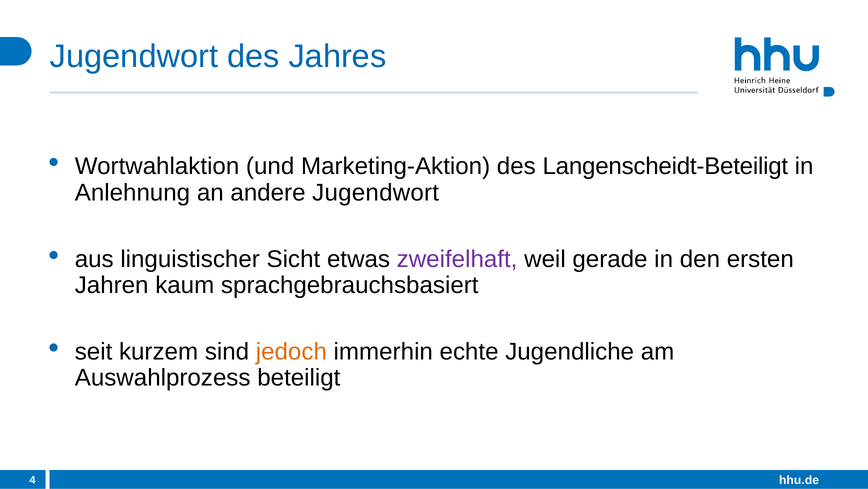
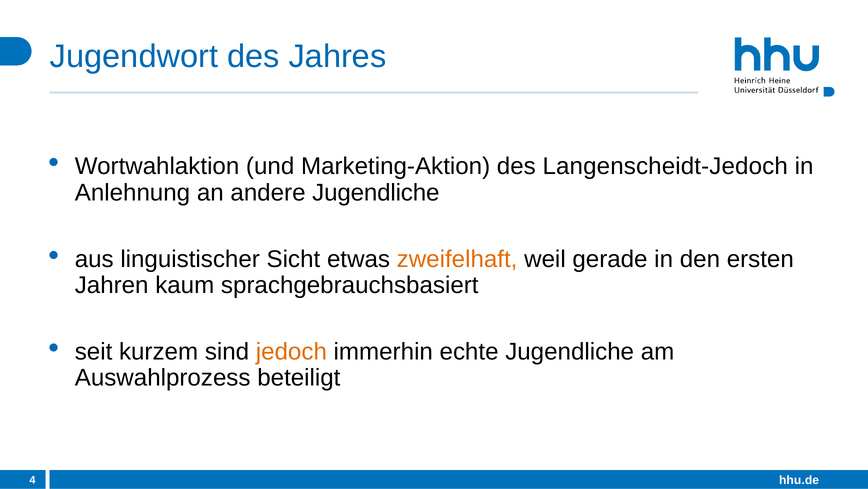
Langenscheidt-Beteiligt: Langenscheidt-Beteiligt -> Langenscheidt-Jedoch (665, 166)
andere Jugendwort: Jugendwort -> Jugendliche (376, 192)
zweifelhaft colour: purple -> orange (457, 259)
